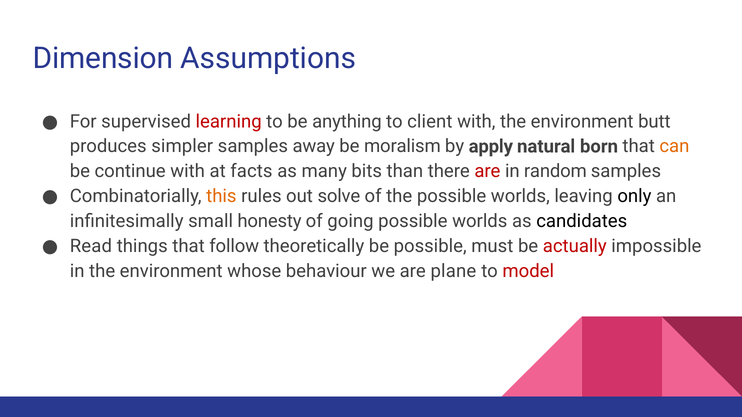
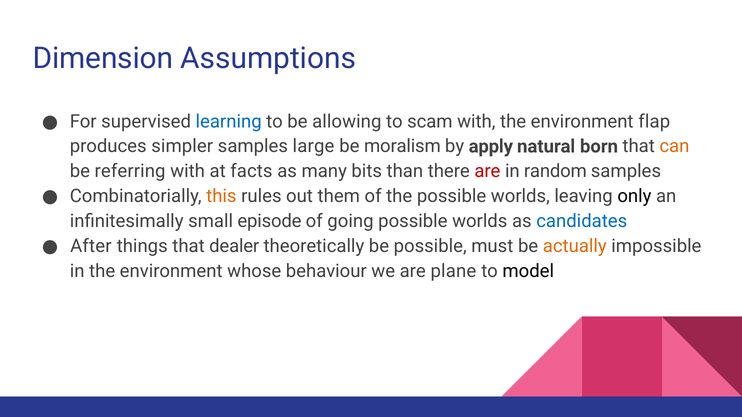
learning colour: red -> blue (229, 122)
anything: anything -> allowing (347, 122)
client: client -> scam (430, 122)
butt: butt -> flap (654, 122)
away: away -> large (314, 147)
continue: continue -> referring (130, 172)
solve: solve -> them (339, 197)
honesty: honesty -> episode (269, 222)
candidates colour: black -> blue (582, 222)
Read: Read -> After (91, 247)
follow: follow -> dealer (234, 247)
actually colour: red -> orange (575, 247)
model colour: red -> black (528, 272)
